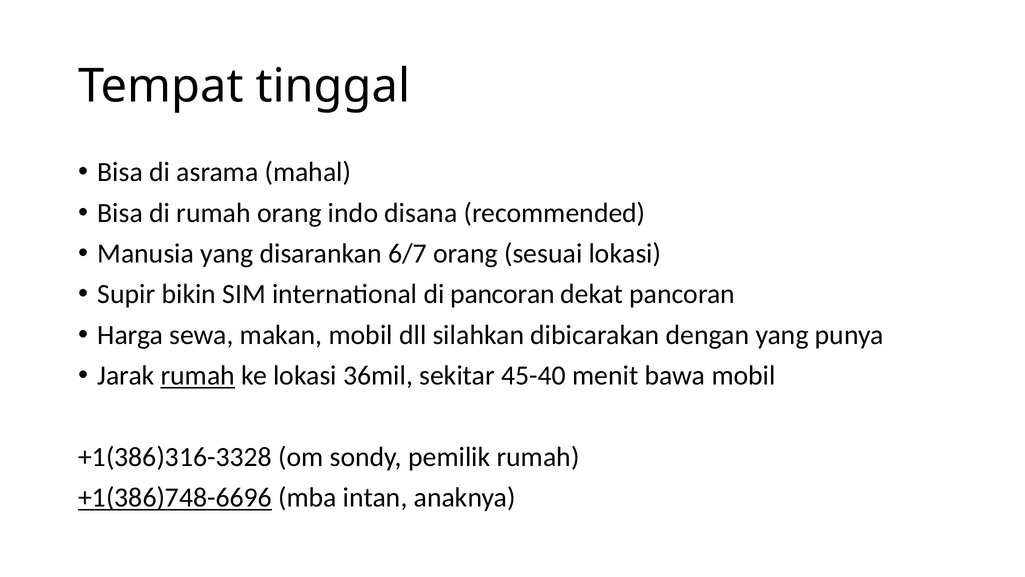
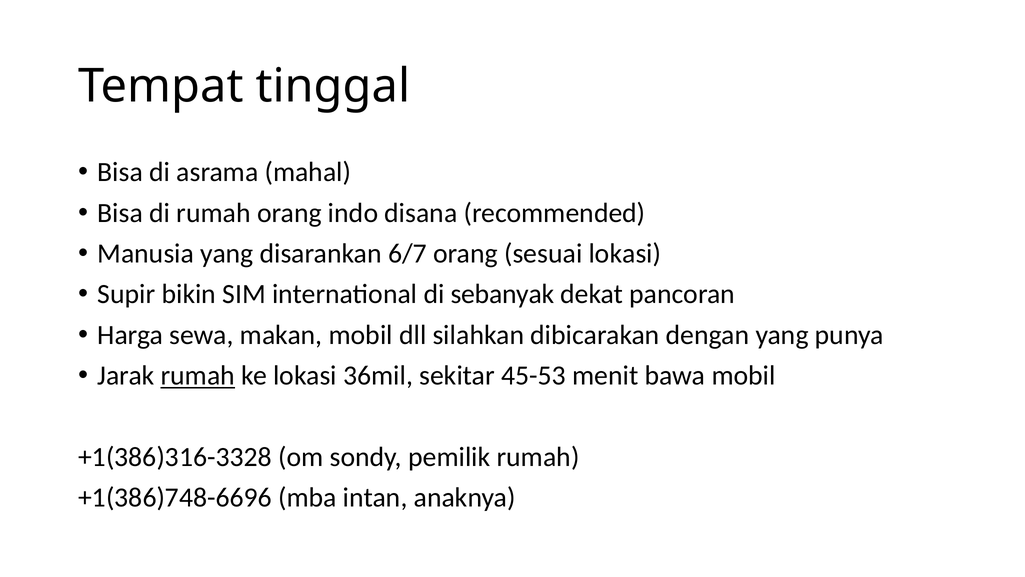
di pancoran: pancoran -> sebanyak (503, 294)
45-40: 45-40 -> 45-53 (534, 375)
+1(386)748-6696 underline: present -> none (175, 497)
